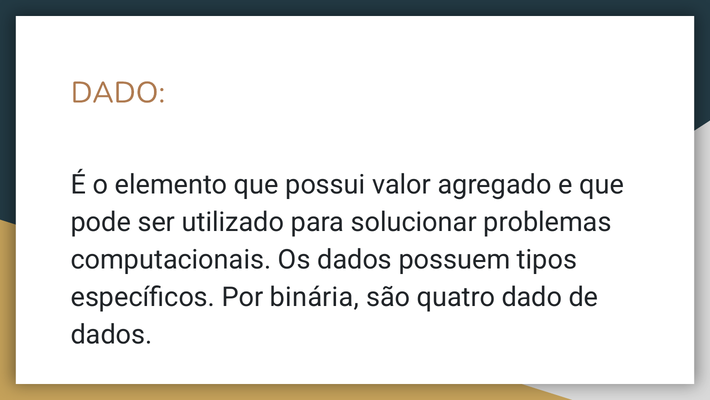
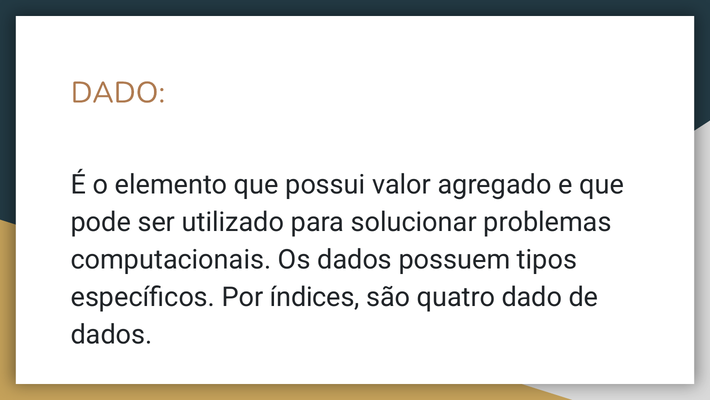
binária: binária -> índices (315, 297)
